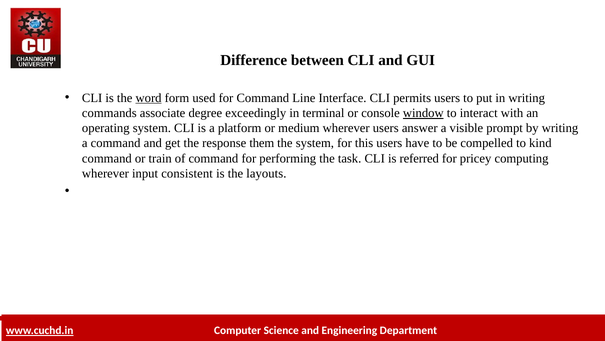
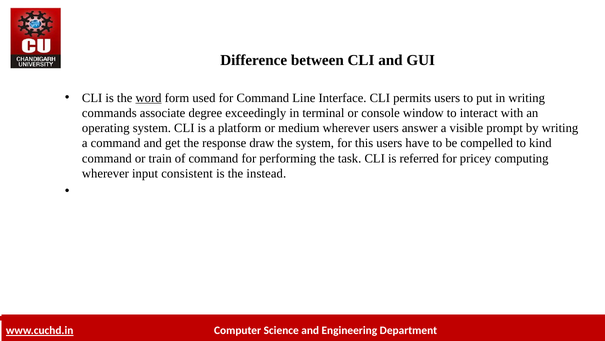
window underline: present -> none (423, 113)
them: them -> draw (262, 143)
layouts: layouts -> instead (266, 173)
